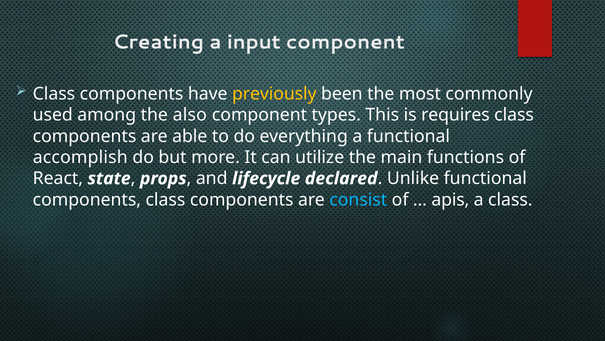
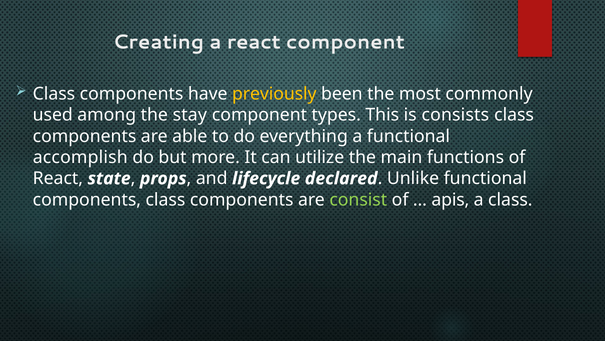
a input: input -> react (254, 42)
also: also -> stay (190, 115)
requires: requires -> consists (455, 115)
consist colour: light blue -> light green (358, 199)
